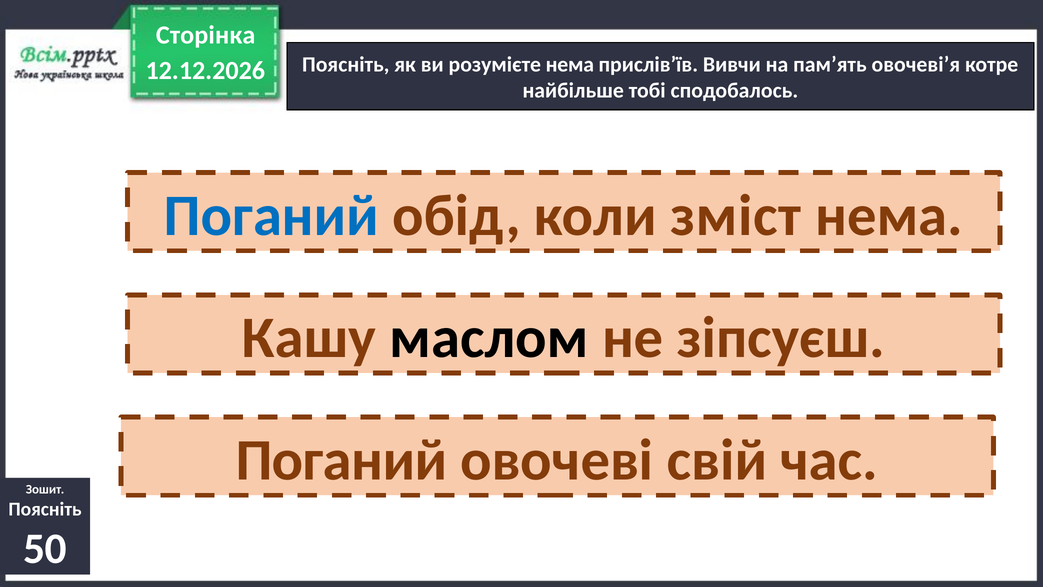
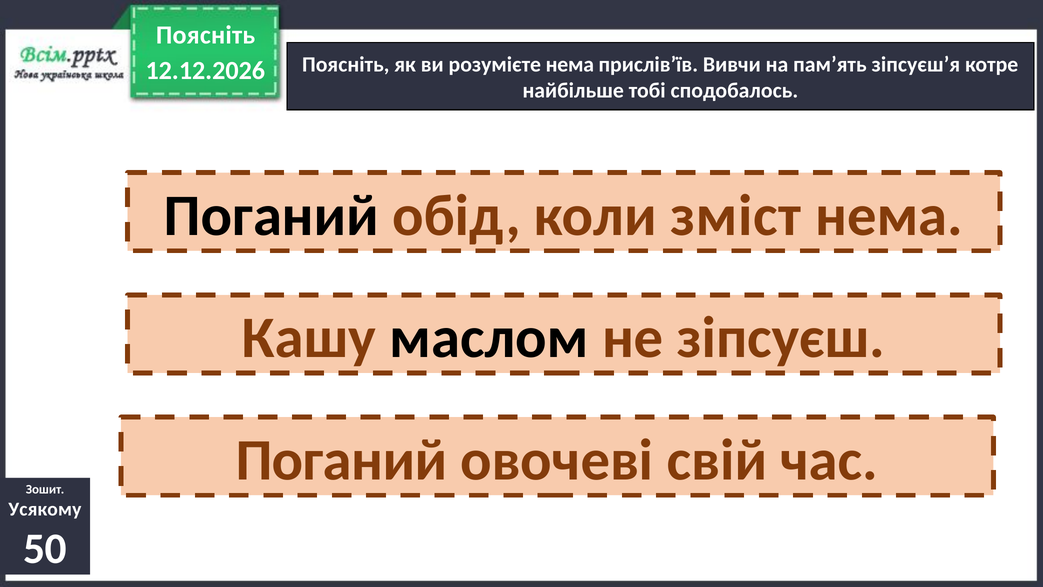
Сторінка: Сторінка -> Поясніть (206, 35)
овочеві’я: овочеві’я -> зіпсуєш’я (916, 64)
Поганий colour: blue -> black (272, 216)
Поясніть: Поясніть -> Усякому (45, 509)
